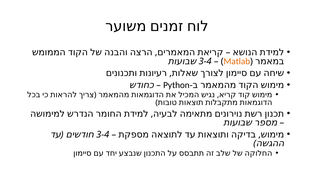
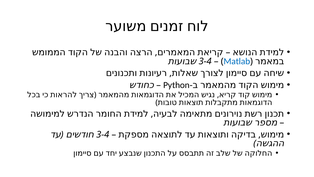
Matlab colour: orange -> blue (237, 61)
